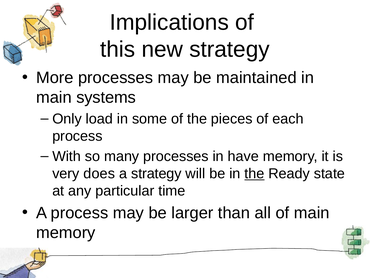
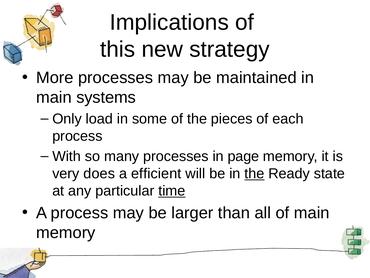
have: have -> page (243, 156)
a strategy: strategy -> efficient (156, 173)
time underline: none -> present (172, 191)
